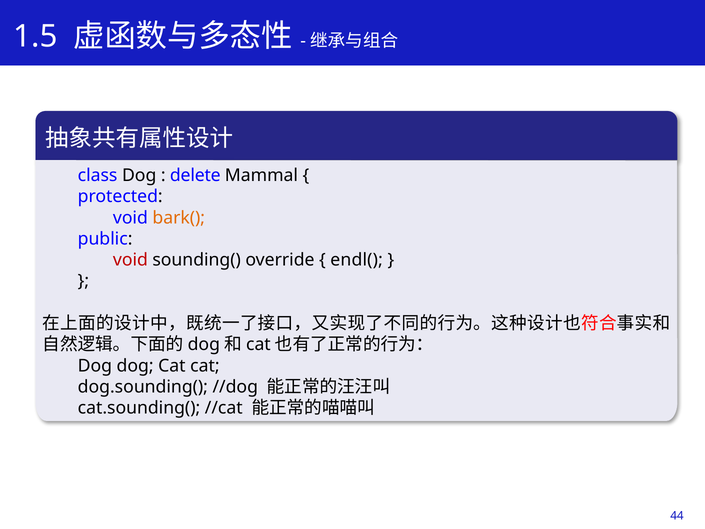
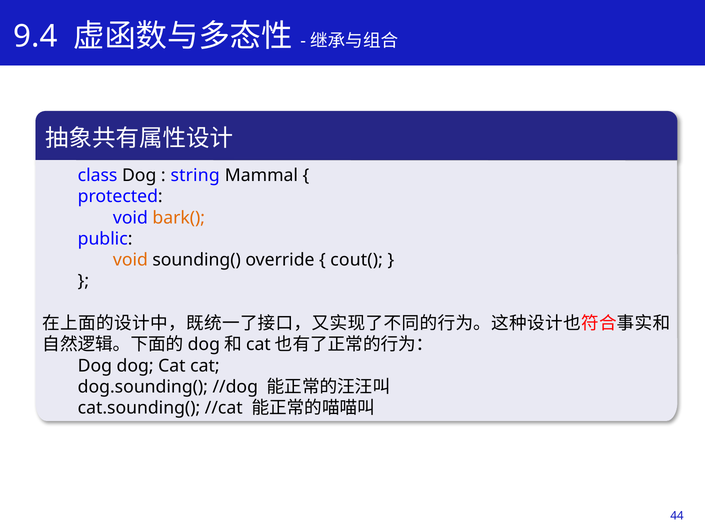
1.5: 1.5 -> 9.4 (35, 36)
delete: delete -> string (195, 175)
void colour: red -> orange (130, 260)
endl(: endl( -> cout( (357, 260)
